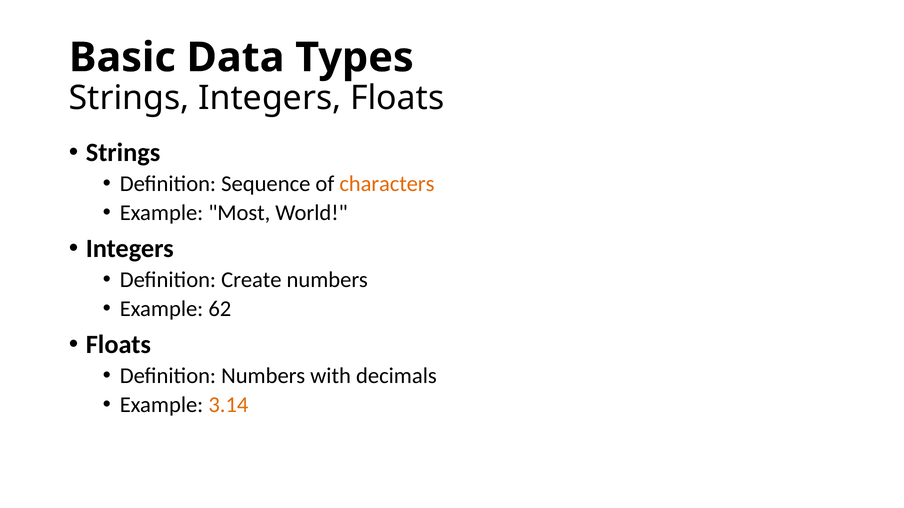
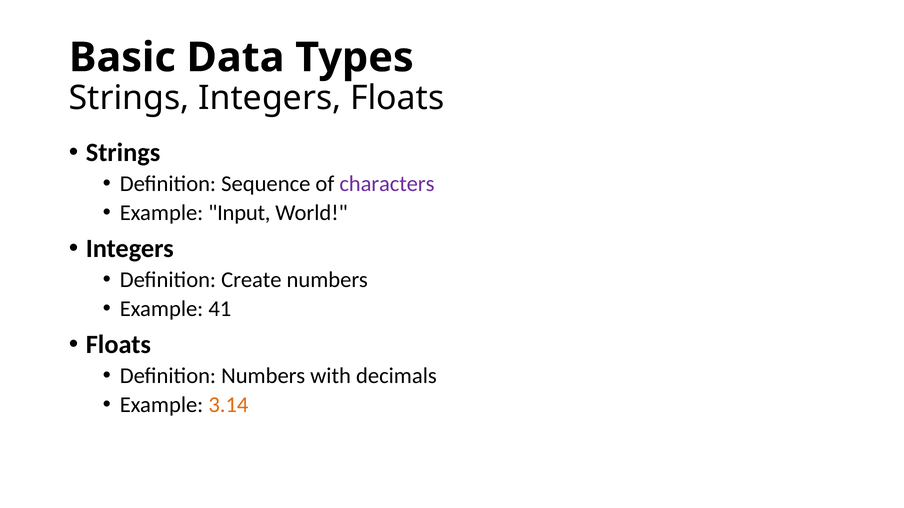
characters colour: orange -> purple (387, 184)
Most: Most -> Input (239, 213)
62: 62 -> 41 (220, 309)
